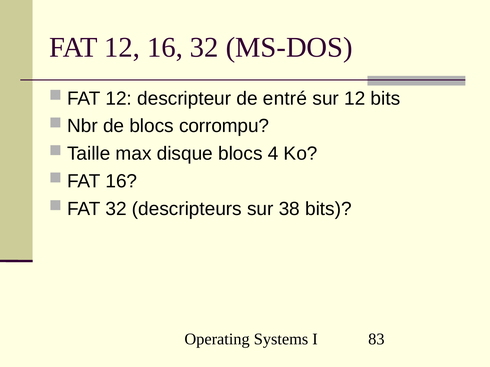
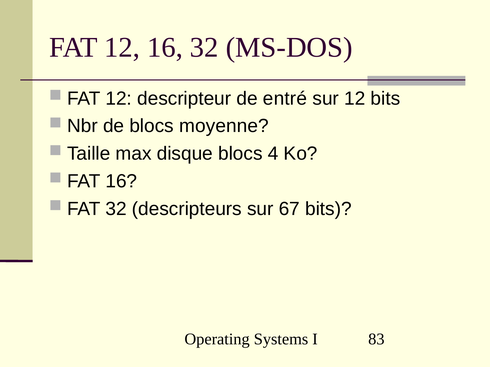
corrompu: corrompu -> moyenne (224, 126)
38: 38 -> 67 (289, 209)
